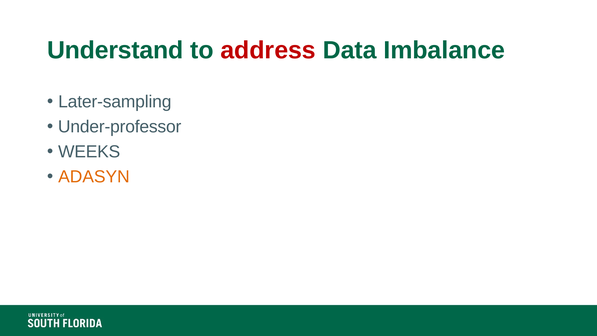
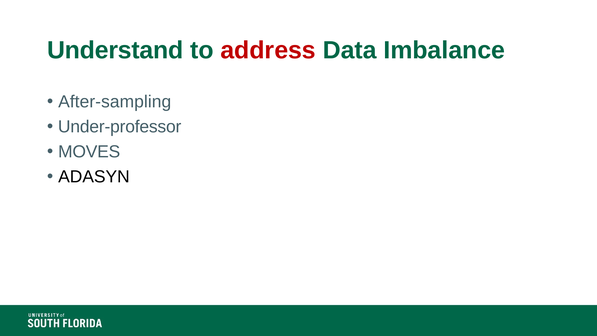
Later-sampling: Later-sampling -> After-sampling (115, 102)
WEEKS: WEEKS -> MOVES (89, 152)
ADASYN colour: orange -> black (94, 177)
